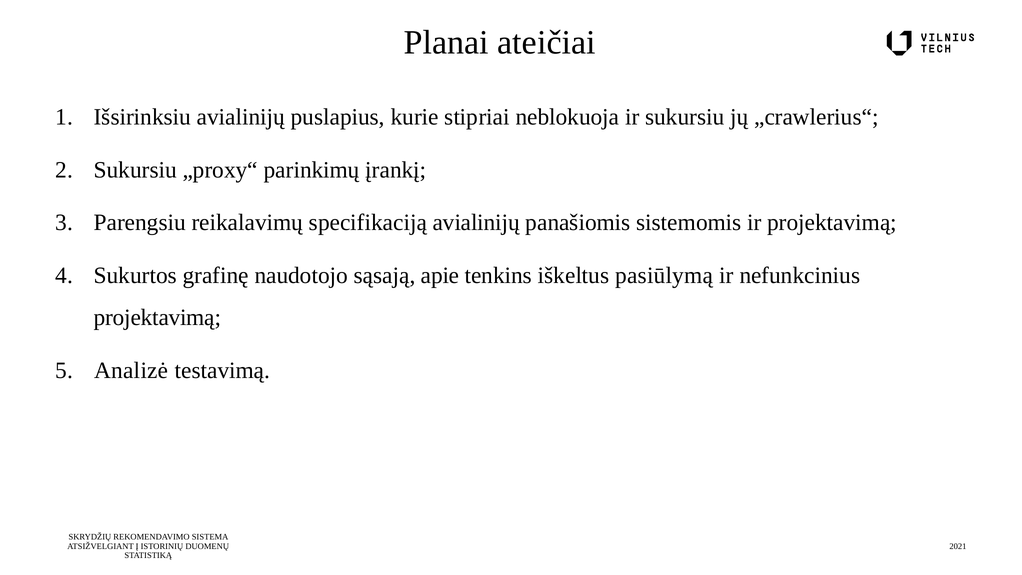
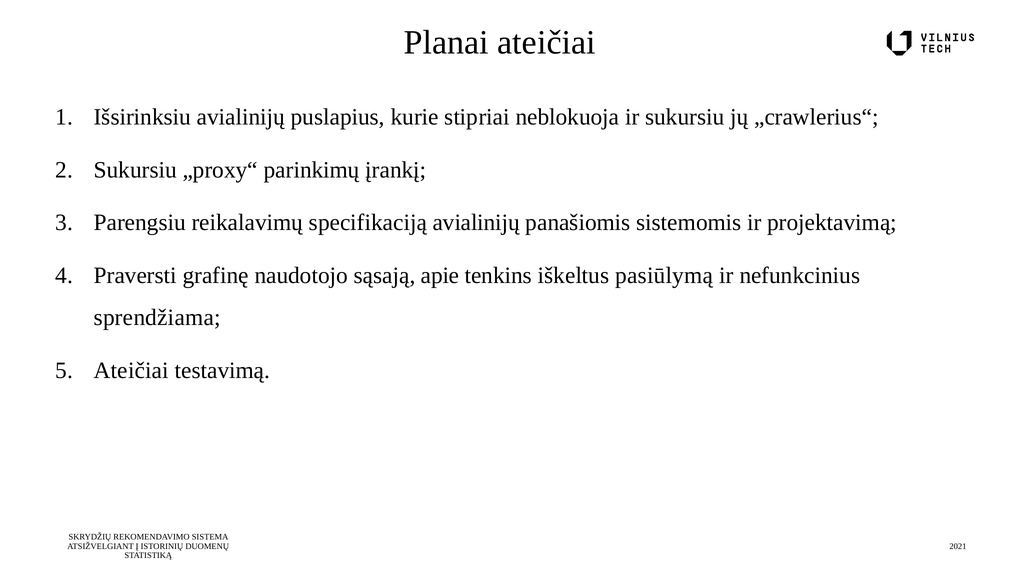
Sukurtos: Sukurtos -> Praversti (135, 275)
projektavimą: projektavimą -> sprendžiama (157, 318)
Analizė: Analizė -> Ateičiai (131, 370)
